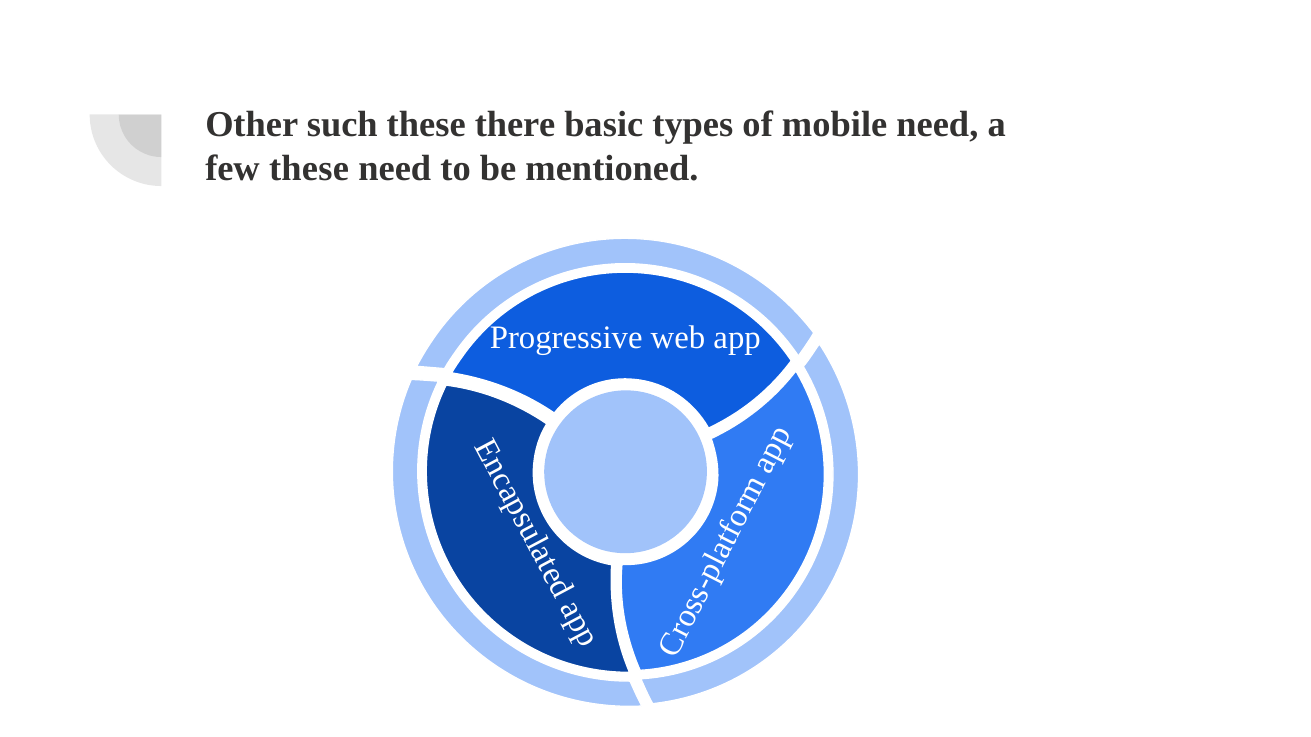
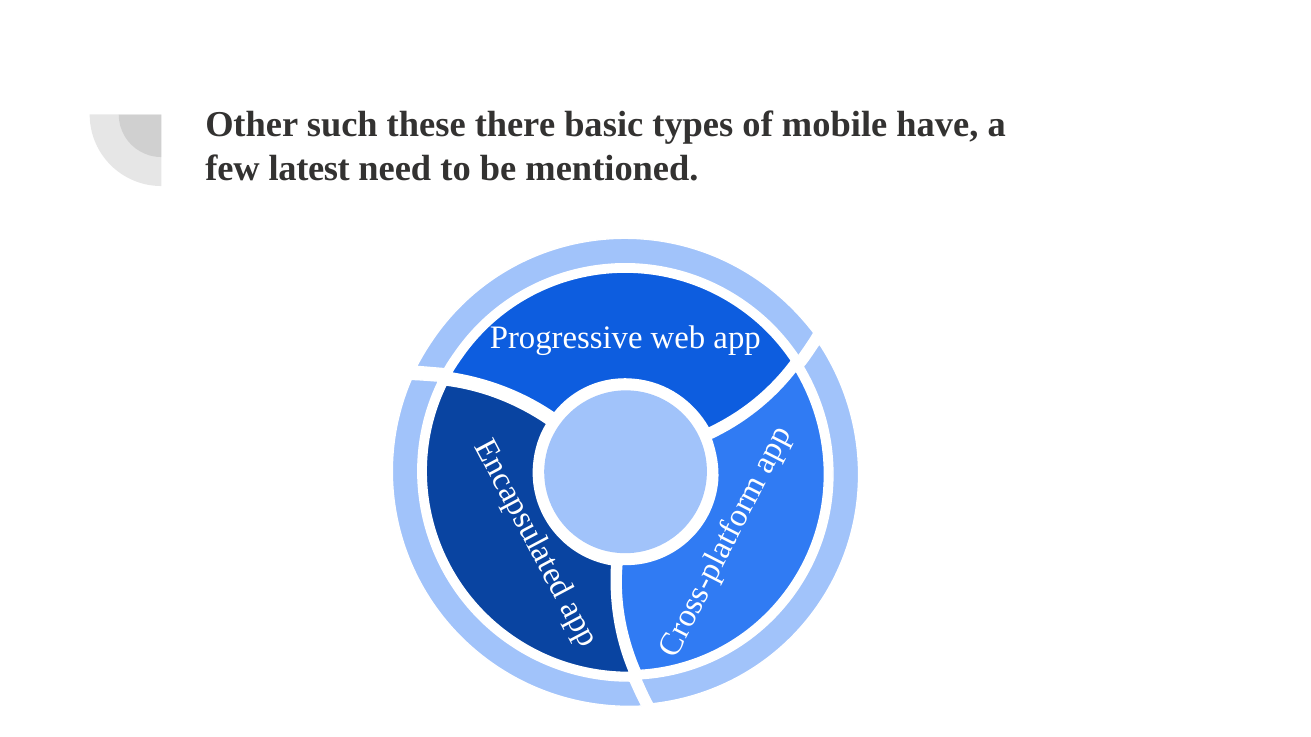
mobile need: need -> have (937, 125)
few these: these -> latest (309, 168)
